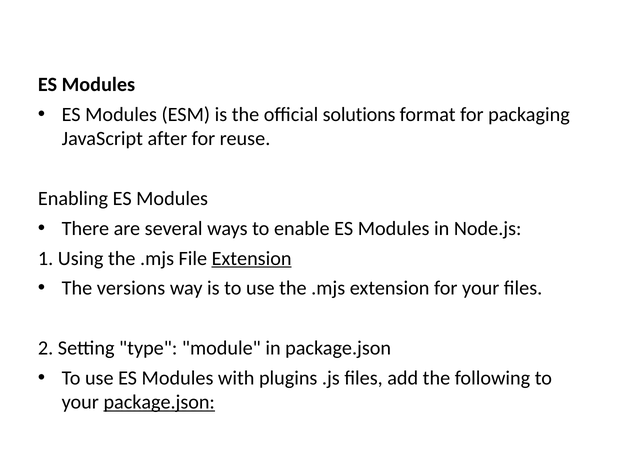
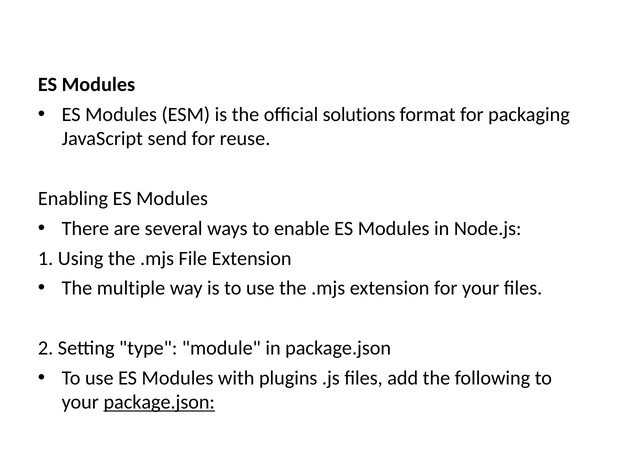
after: after -> send (167, 139)
Extension underline: present -> none (252, 258)
versions: versions -> multiple (131, 288)
